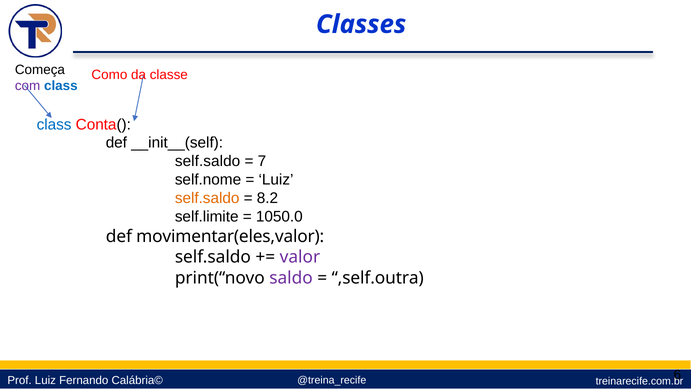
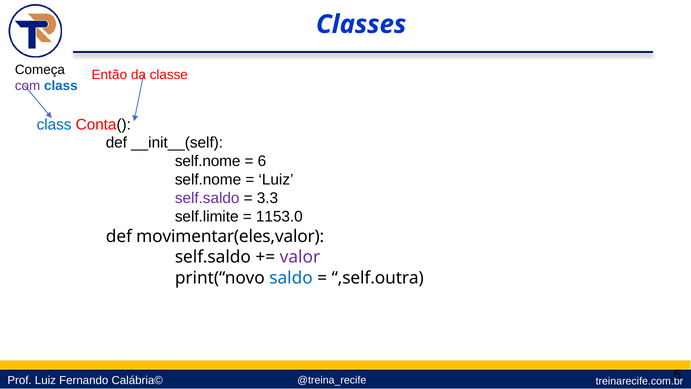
Como: Como -> Então (109, 75)
self.saldo: self.saldo -> self.nome (208, 161)
7: 7 -> 6 (262, 161)
self.saldo colour: orange -> purple (207, 198)
8.2: 8.2 -> 3.3 (267, 198)
1050.0: 1050.0 -> 1153.0 (279, 216)
saldo colour: purple -> blue (291, 278)
